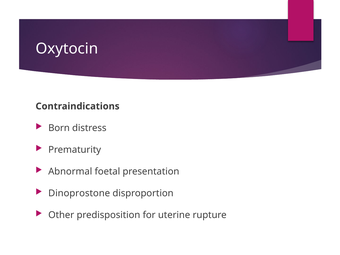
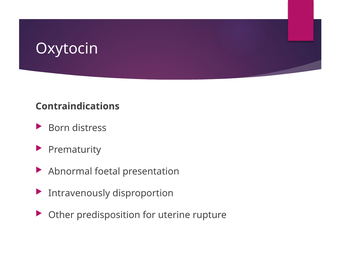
Dinoprostone: Dinoprostone -> Intravenously (79, 193)
